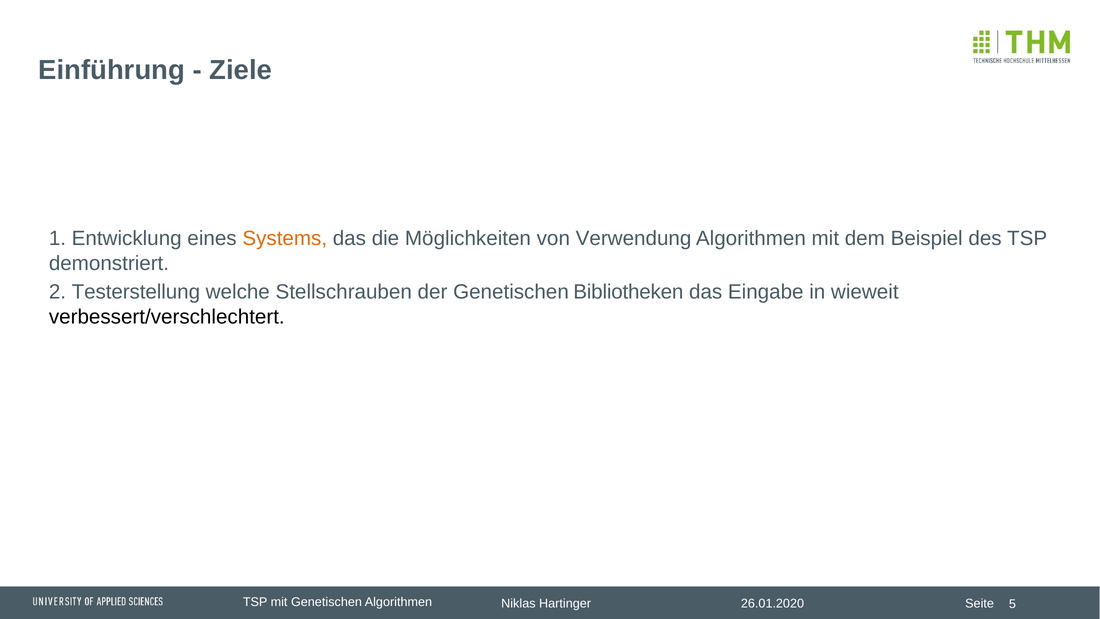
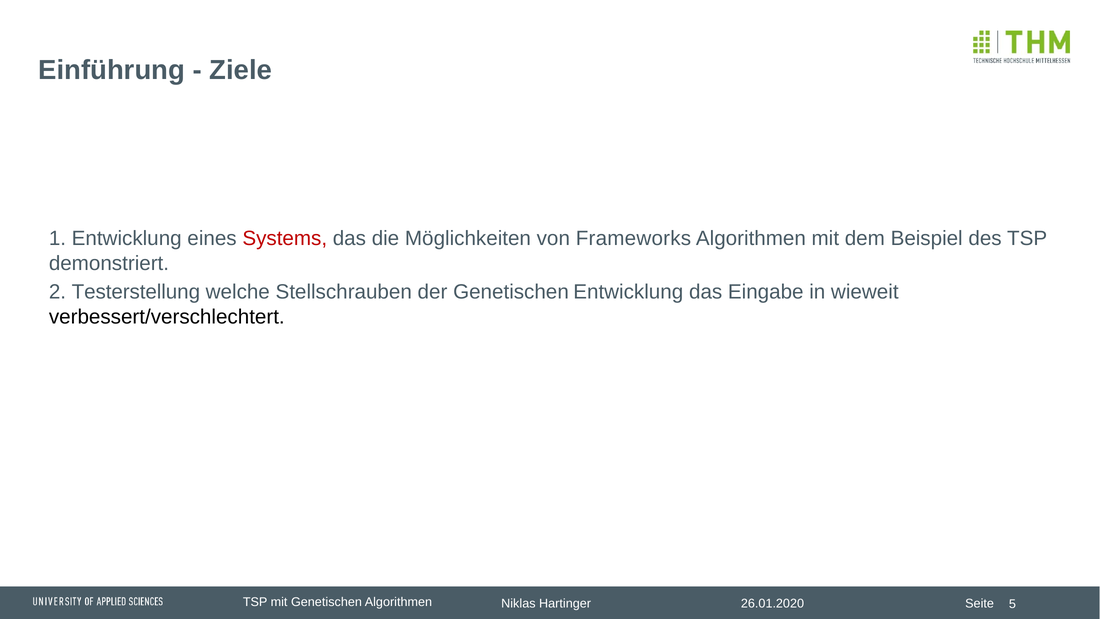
Systems colour: orange -> red (285, 238)
Verwendung: Verwendung -> Frameworks (633, 238)
Genetischen Bibliotheken: Bibliotheken -> Entwicklung (628, 292)
